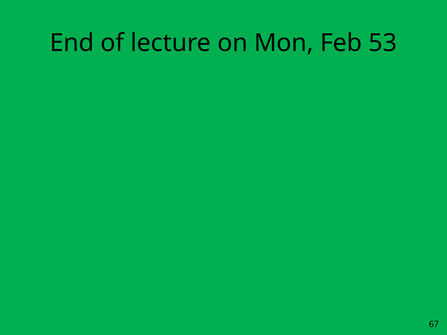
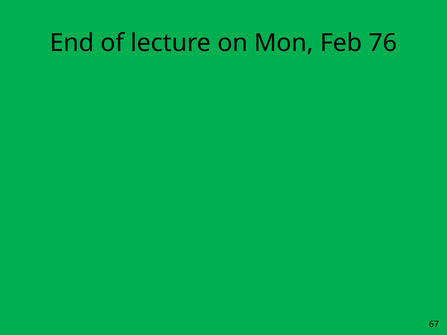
53: 53 -> 76 (383, 43)
